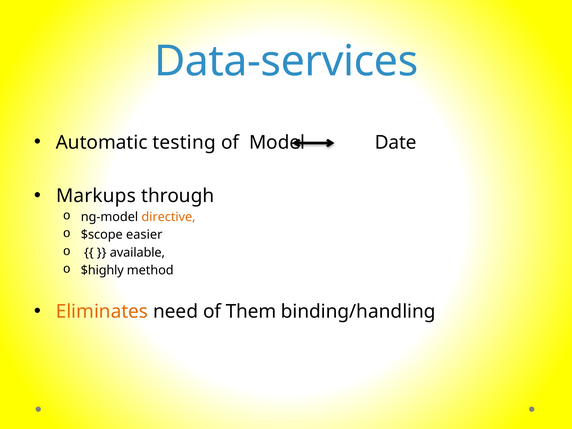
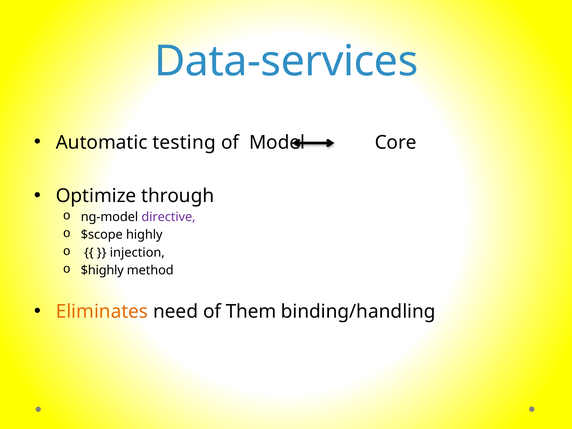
Date: Date -> Core (396, 142)
Markups: Markups -> Optimize (96, 196)
directive colour: orange -> purple (169, 217)
easier: easier -> highly (144, 235)
available: available -> injection (137, 253)
